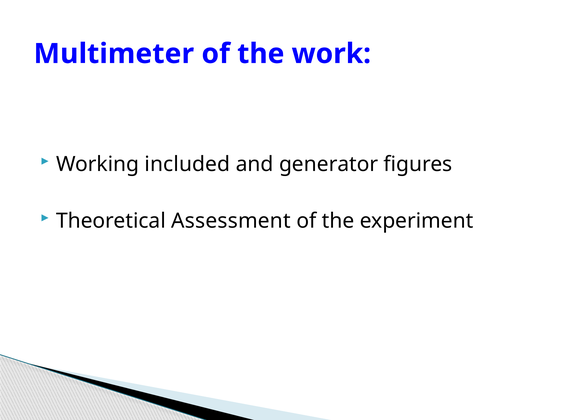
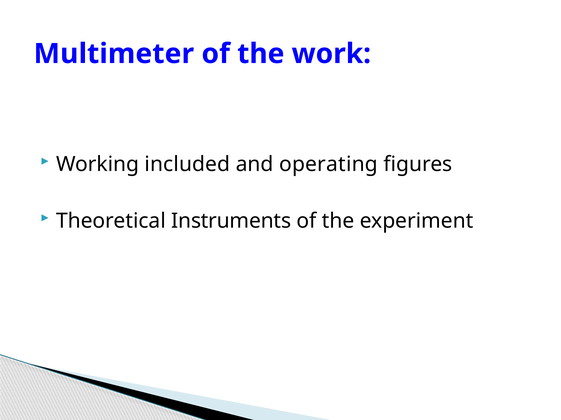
generator: generator -> operating (328, 165)
Assessment: Assessment -> Instruments (231, 221)
